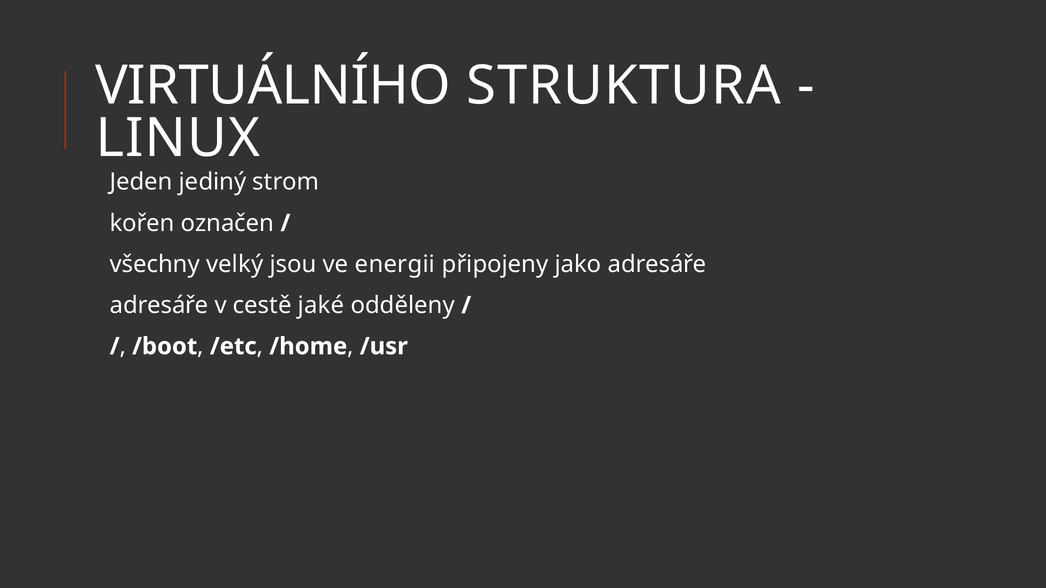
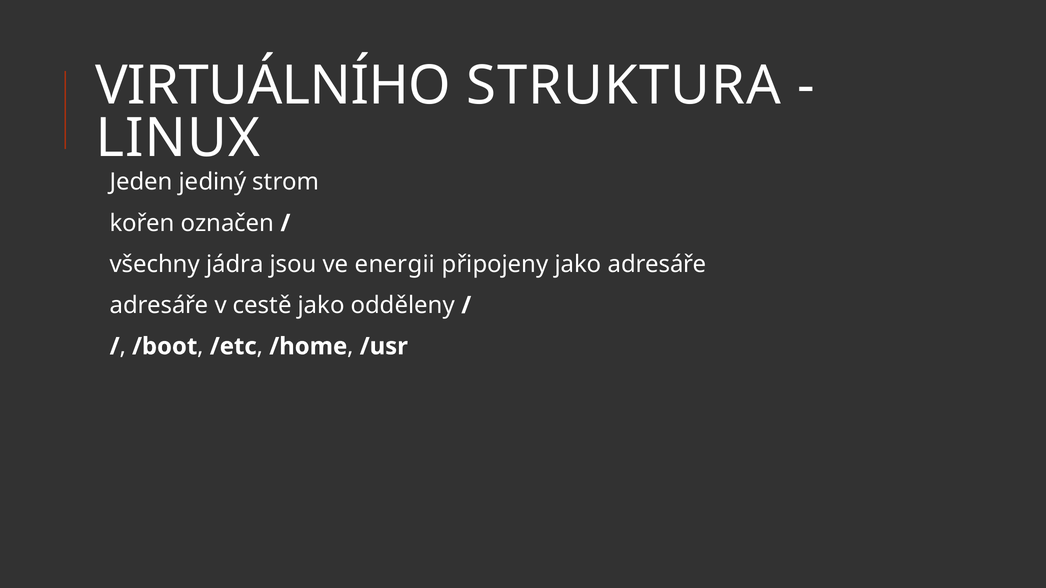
velký: velký -> jádra (235, 264)
cestě jaké: jaké -> jako (321, 305)
